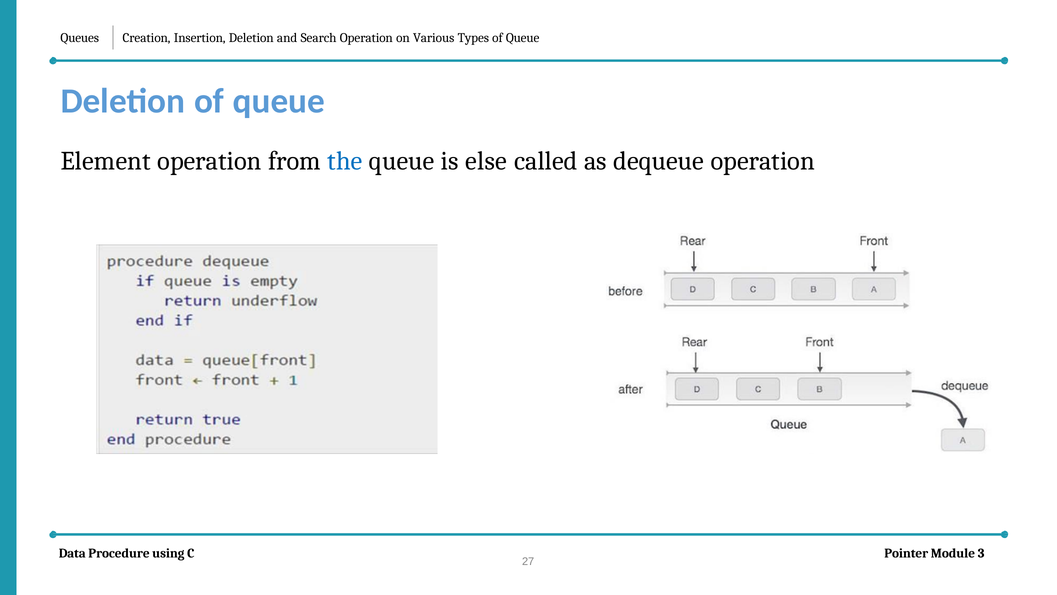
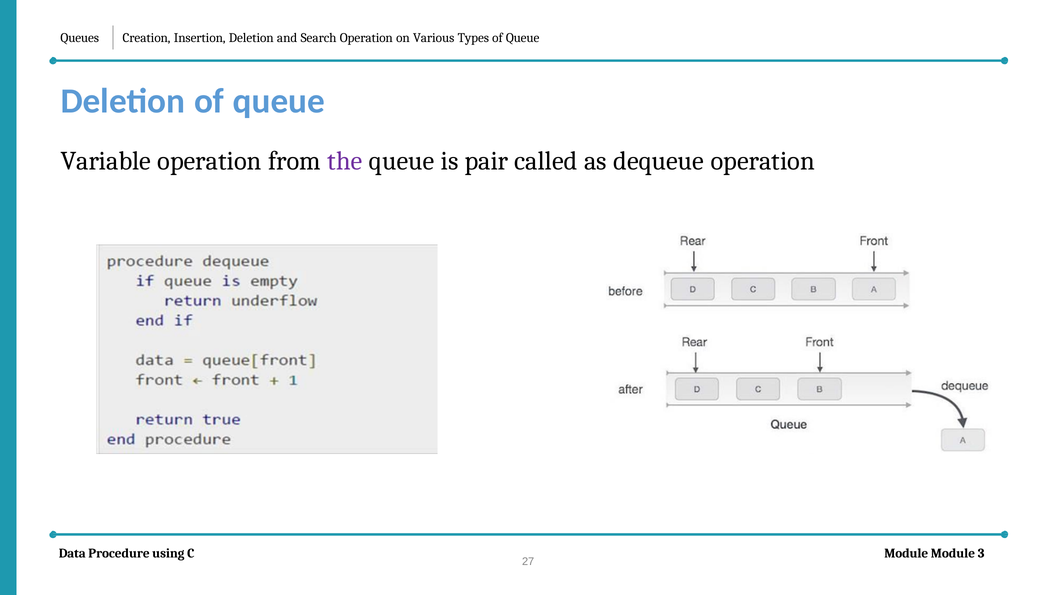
Element: Element -> Variable (106, 161)
the colour: blue -> purple (345, 161)
else: else -> pair (486, 161)
C Pointer: Pointer -> Module (906, 553)
